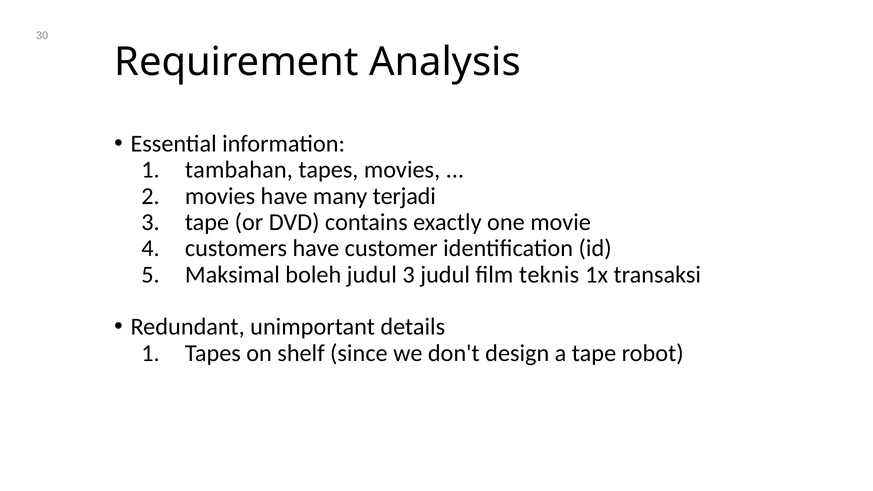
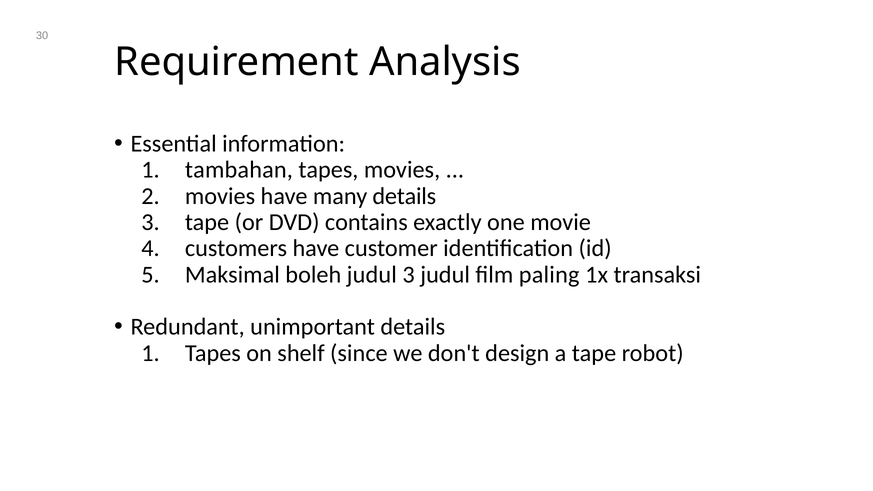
many terjadi: terjadi -> details (404, 196)
teknis: teknis -> paling (549, 275)
